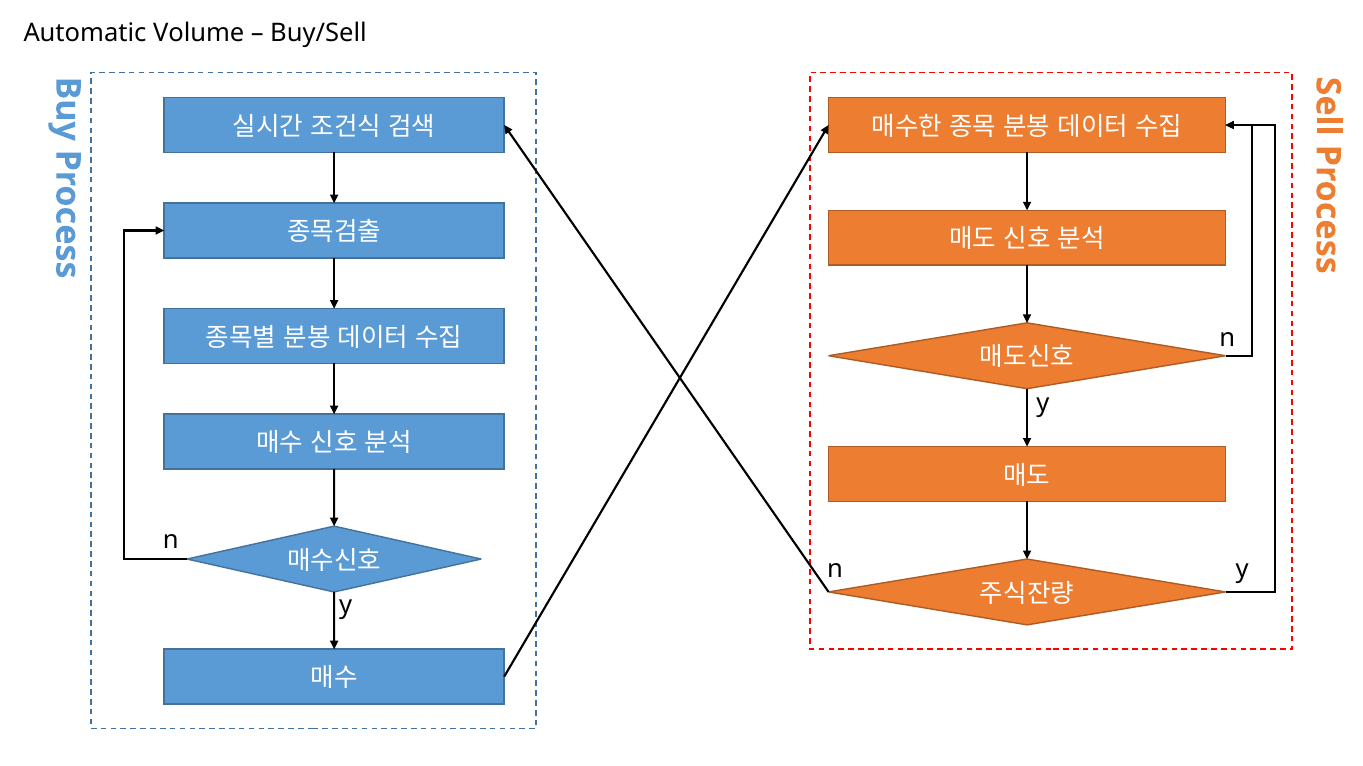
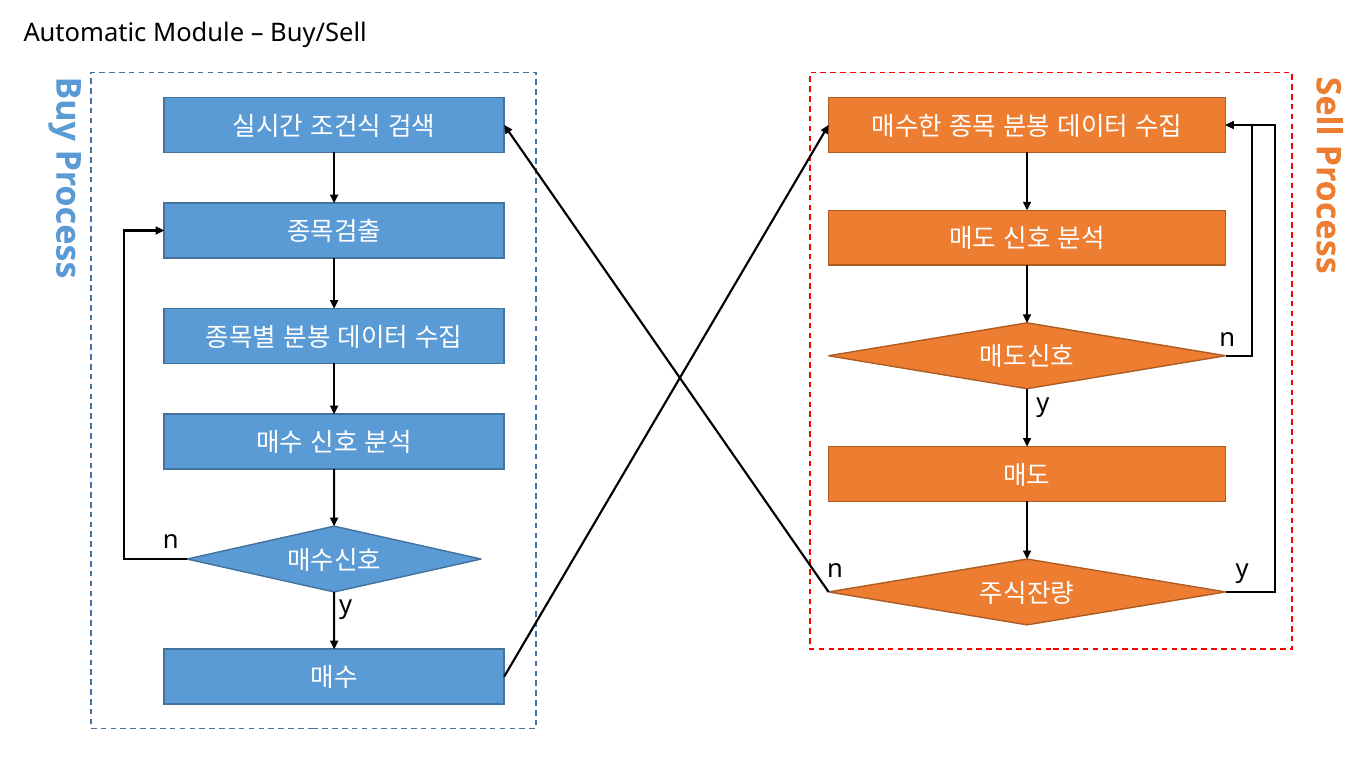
Volume: Volume -> Module (199, 34)
